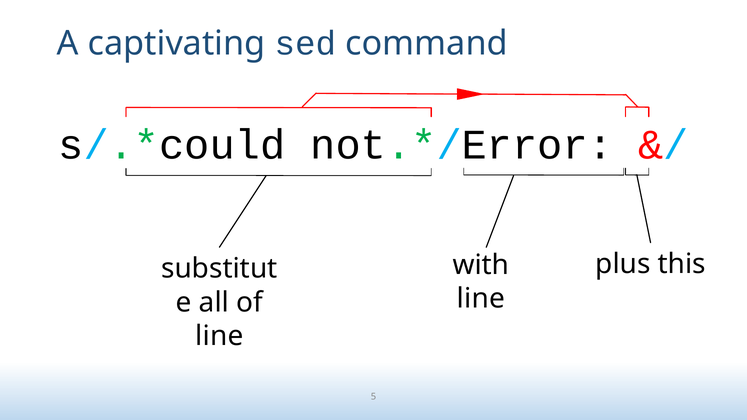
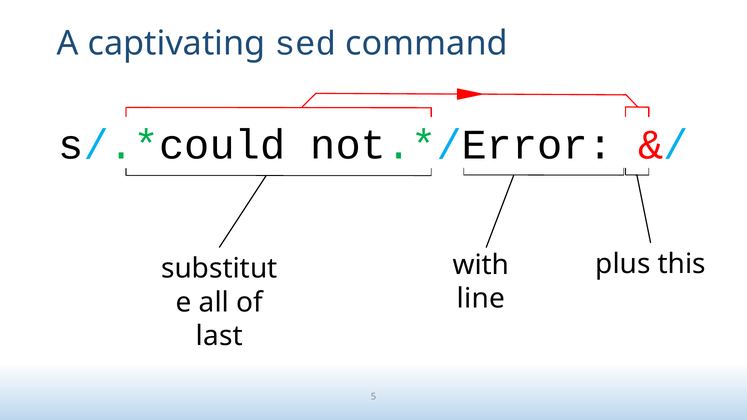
line: line -> last (219, 336)
